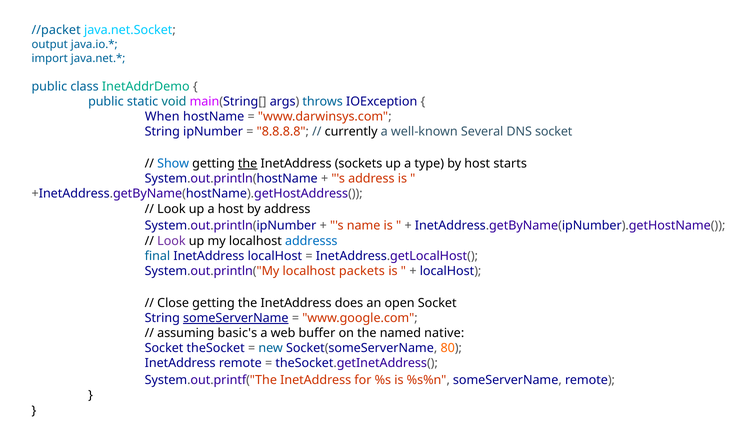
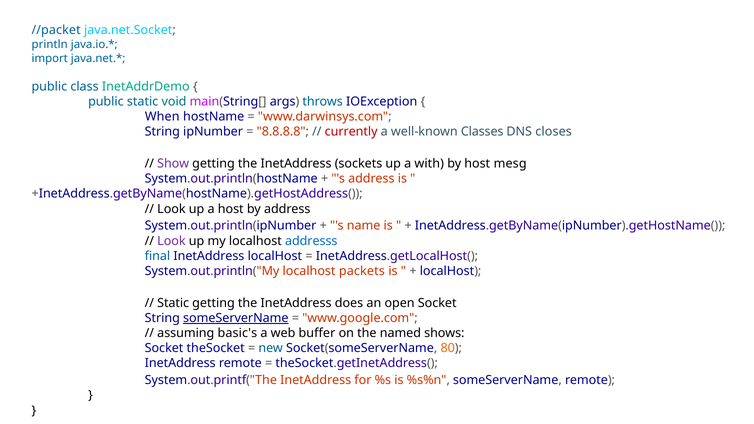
output: output -> println (50, 45)
currently colour: black -> red (351, 132)
Several: Several -> Classes (482, 132)
DNS socket: socket -> closes (554, 132)
Show colour: blue -> purple (173, 164)
the underline: present -> none (248, 164)
type: type -> with (429, 164)
starts: starts -> mesg (510, 164)
Close: Close -> Static (173, 303)
native: native -> shows (444, 333)
